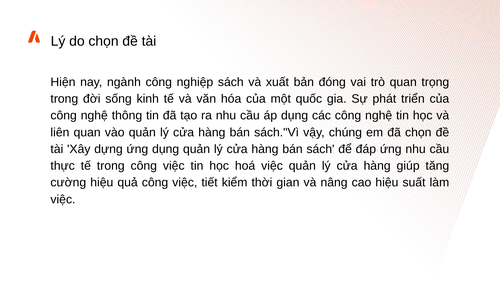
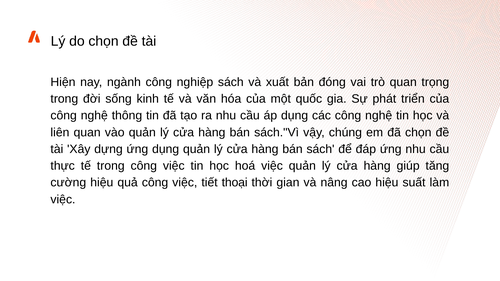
kiểm: kiểm -> thoại (235, 183)
